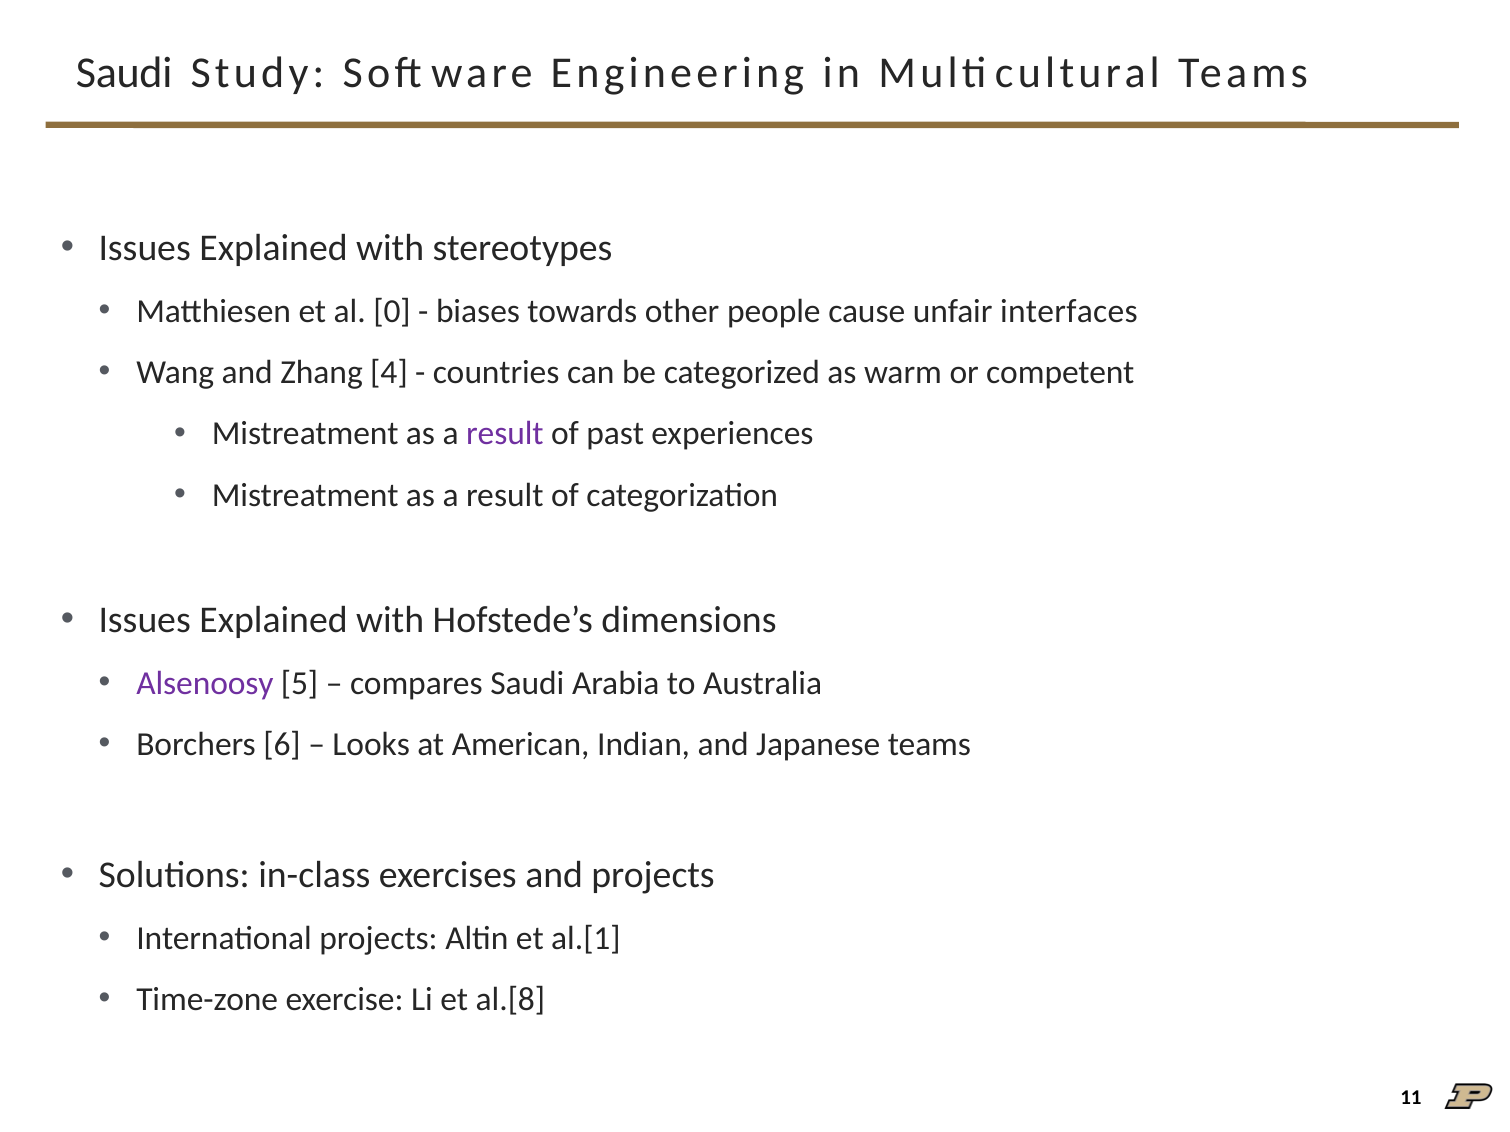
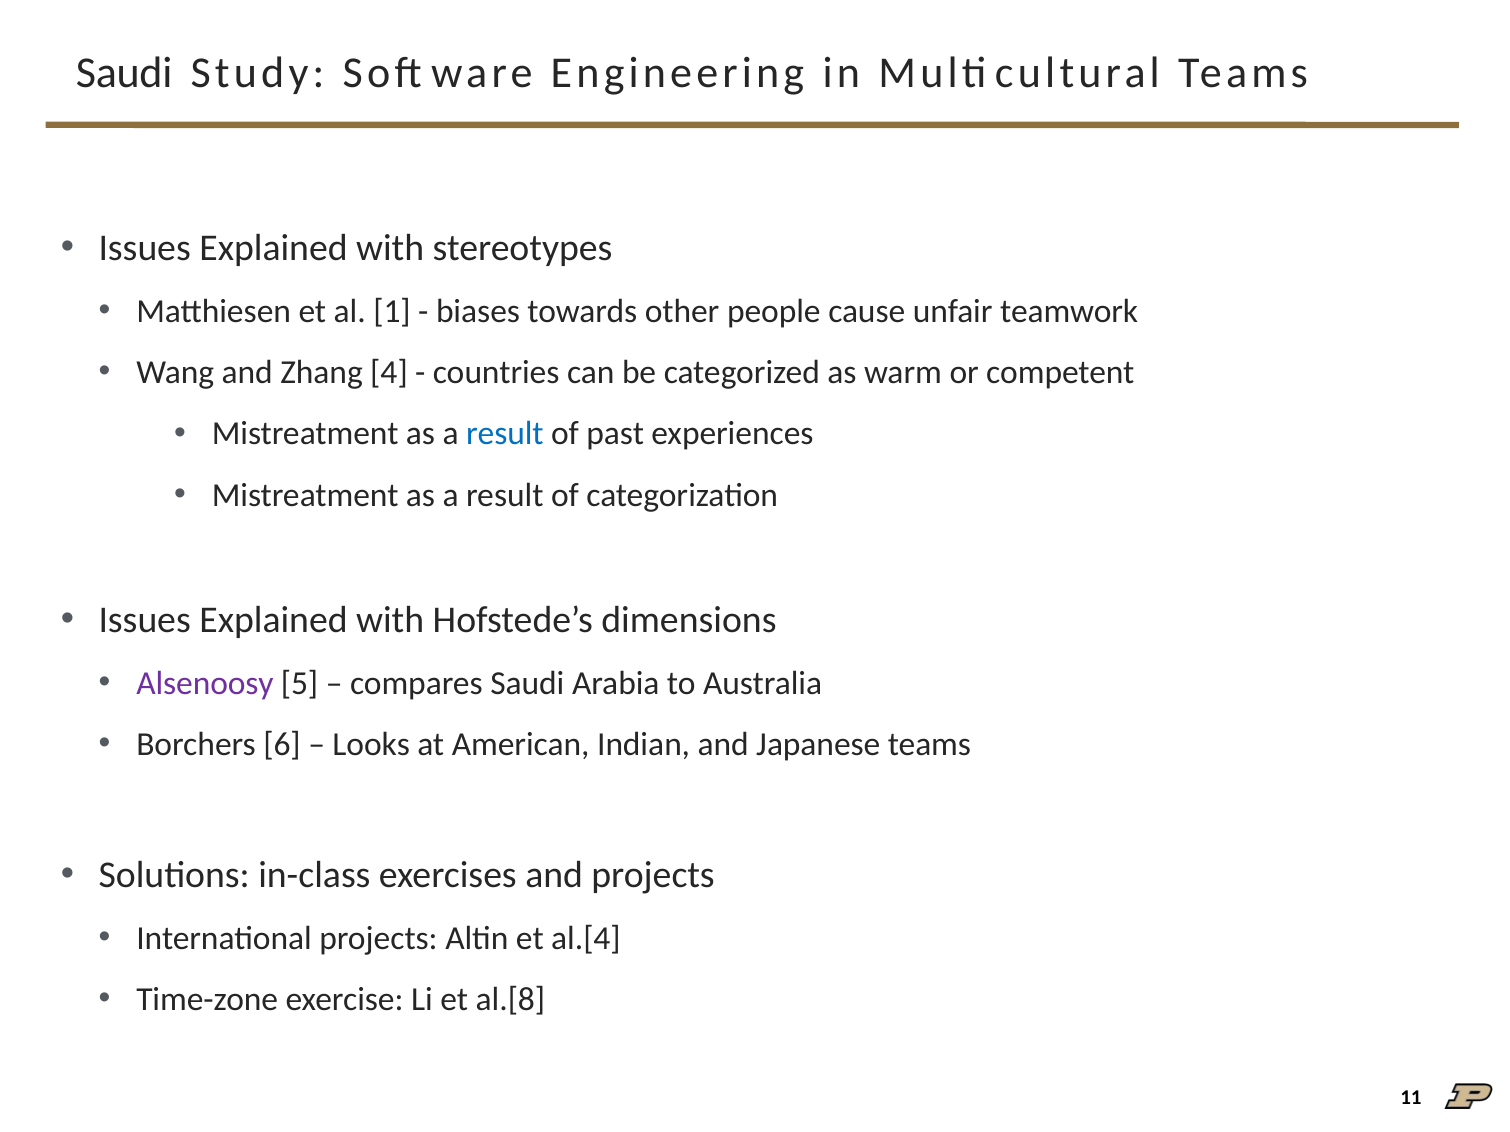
0: 0 -> 1 (392, 312)
interfaces: interfaces -> teamwork (1069, 312)
result colour: purple -> blue (505, 434)
al.[1: al.[1 -> al.[4 (586, 939)
